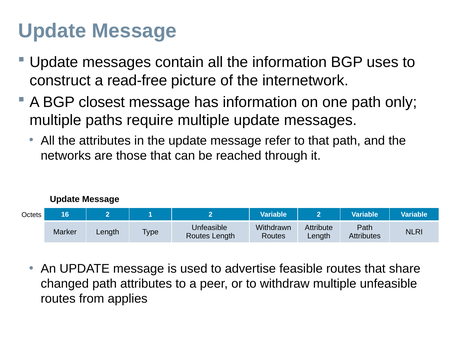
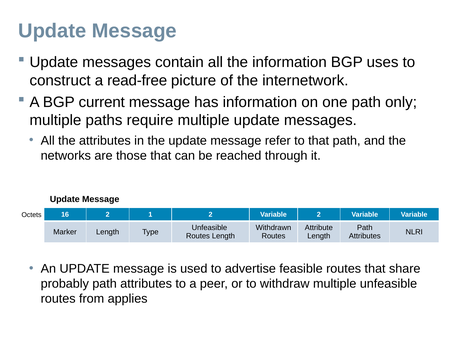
closest: closest -> current (102, 102)
changed: changed -> probably (65, 284)
